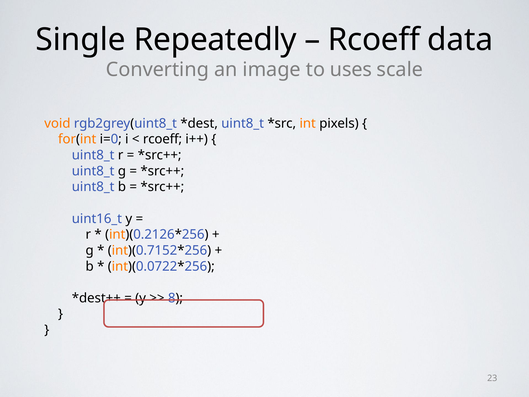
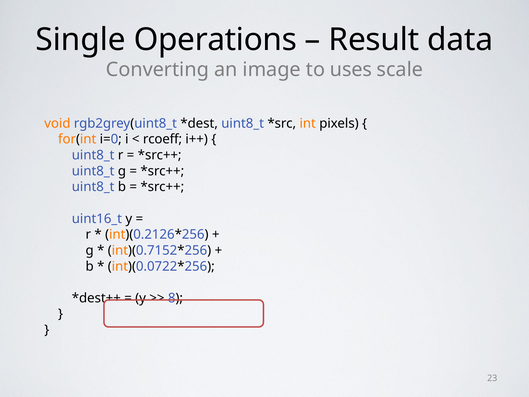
Repeatedly: Repeatedly -> Operations (215, 40)
Rcoeff: Rcoeff -> Result (374, 40)
